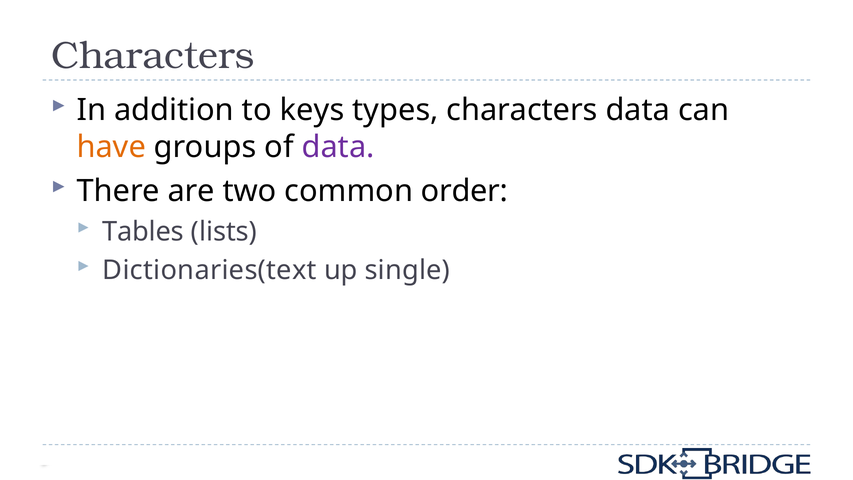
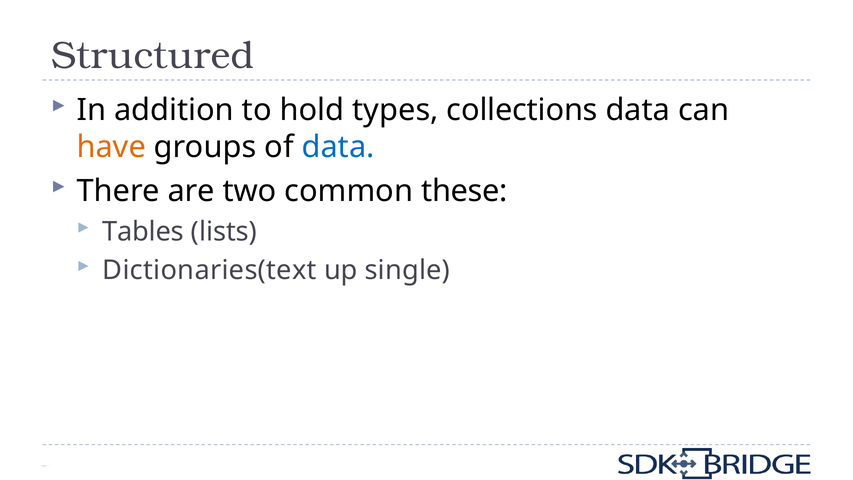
Characters: Characters -> Structured (153, 56)
keys: keys -> hold (312, 110)
types characters: characters -> collections (522, 110)
data colour: purple -> blue (338, 147)
order: order -> these (464, 191)
